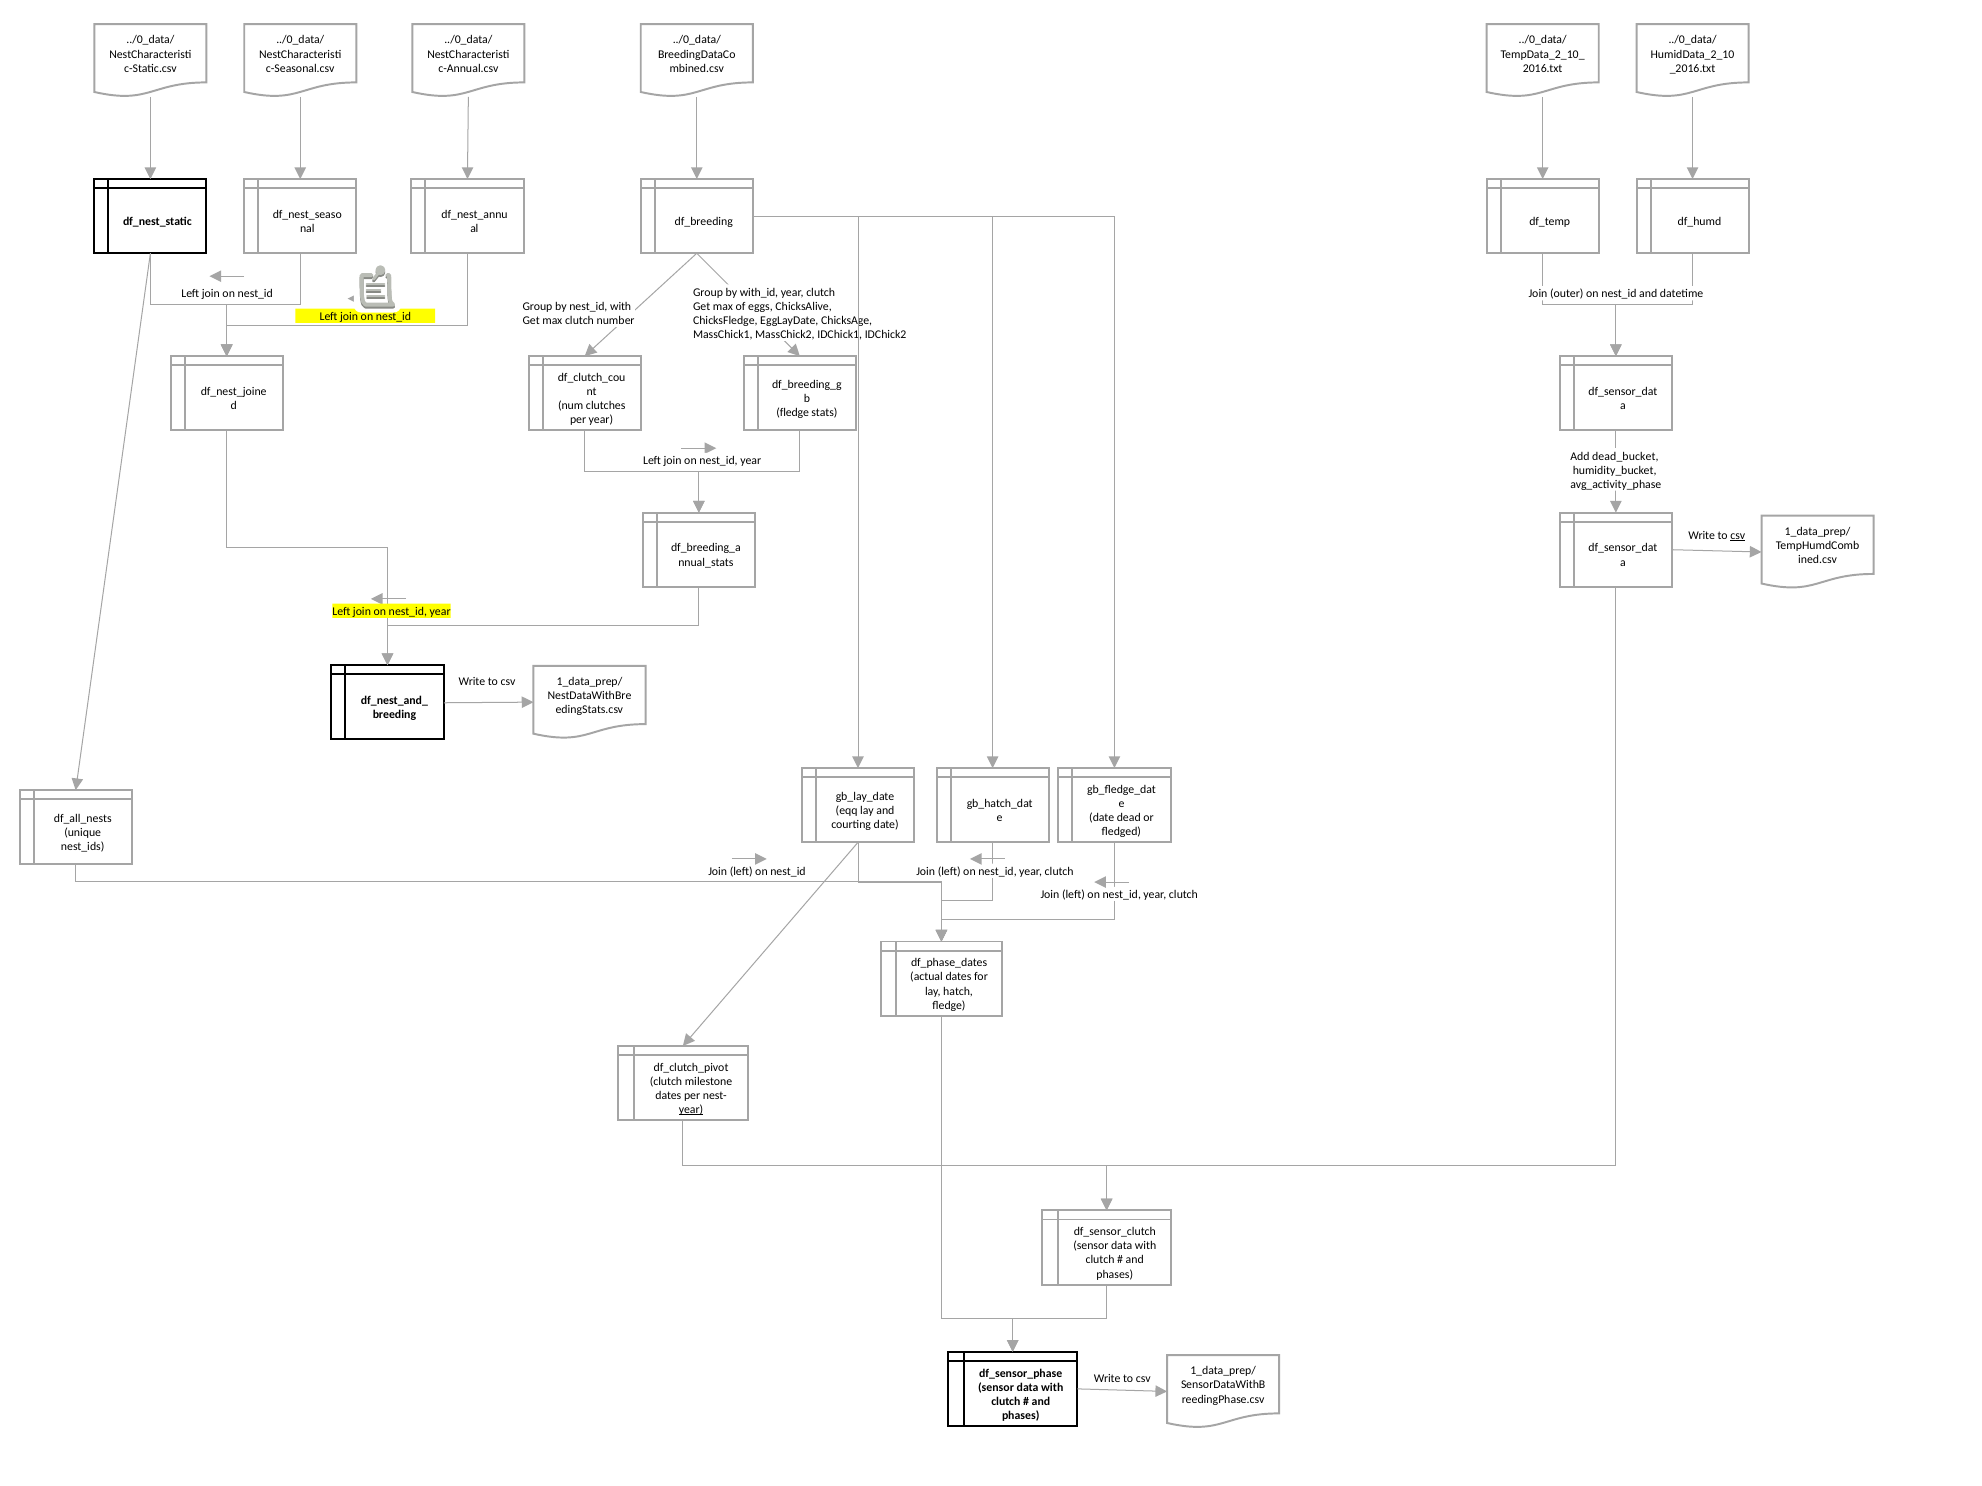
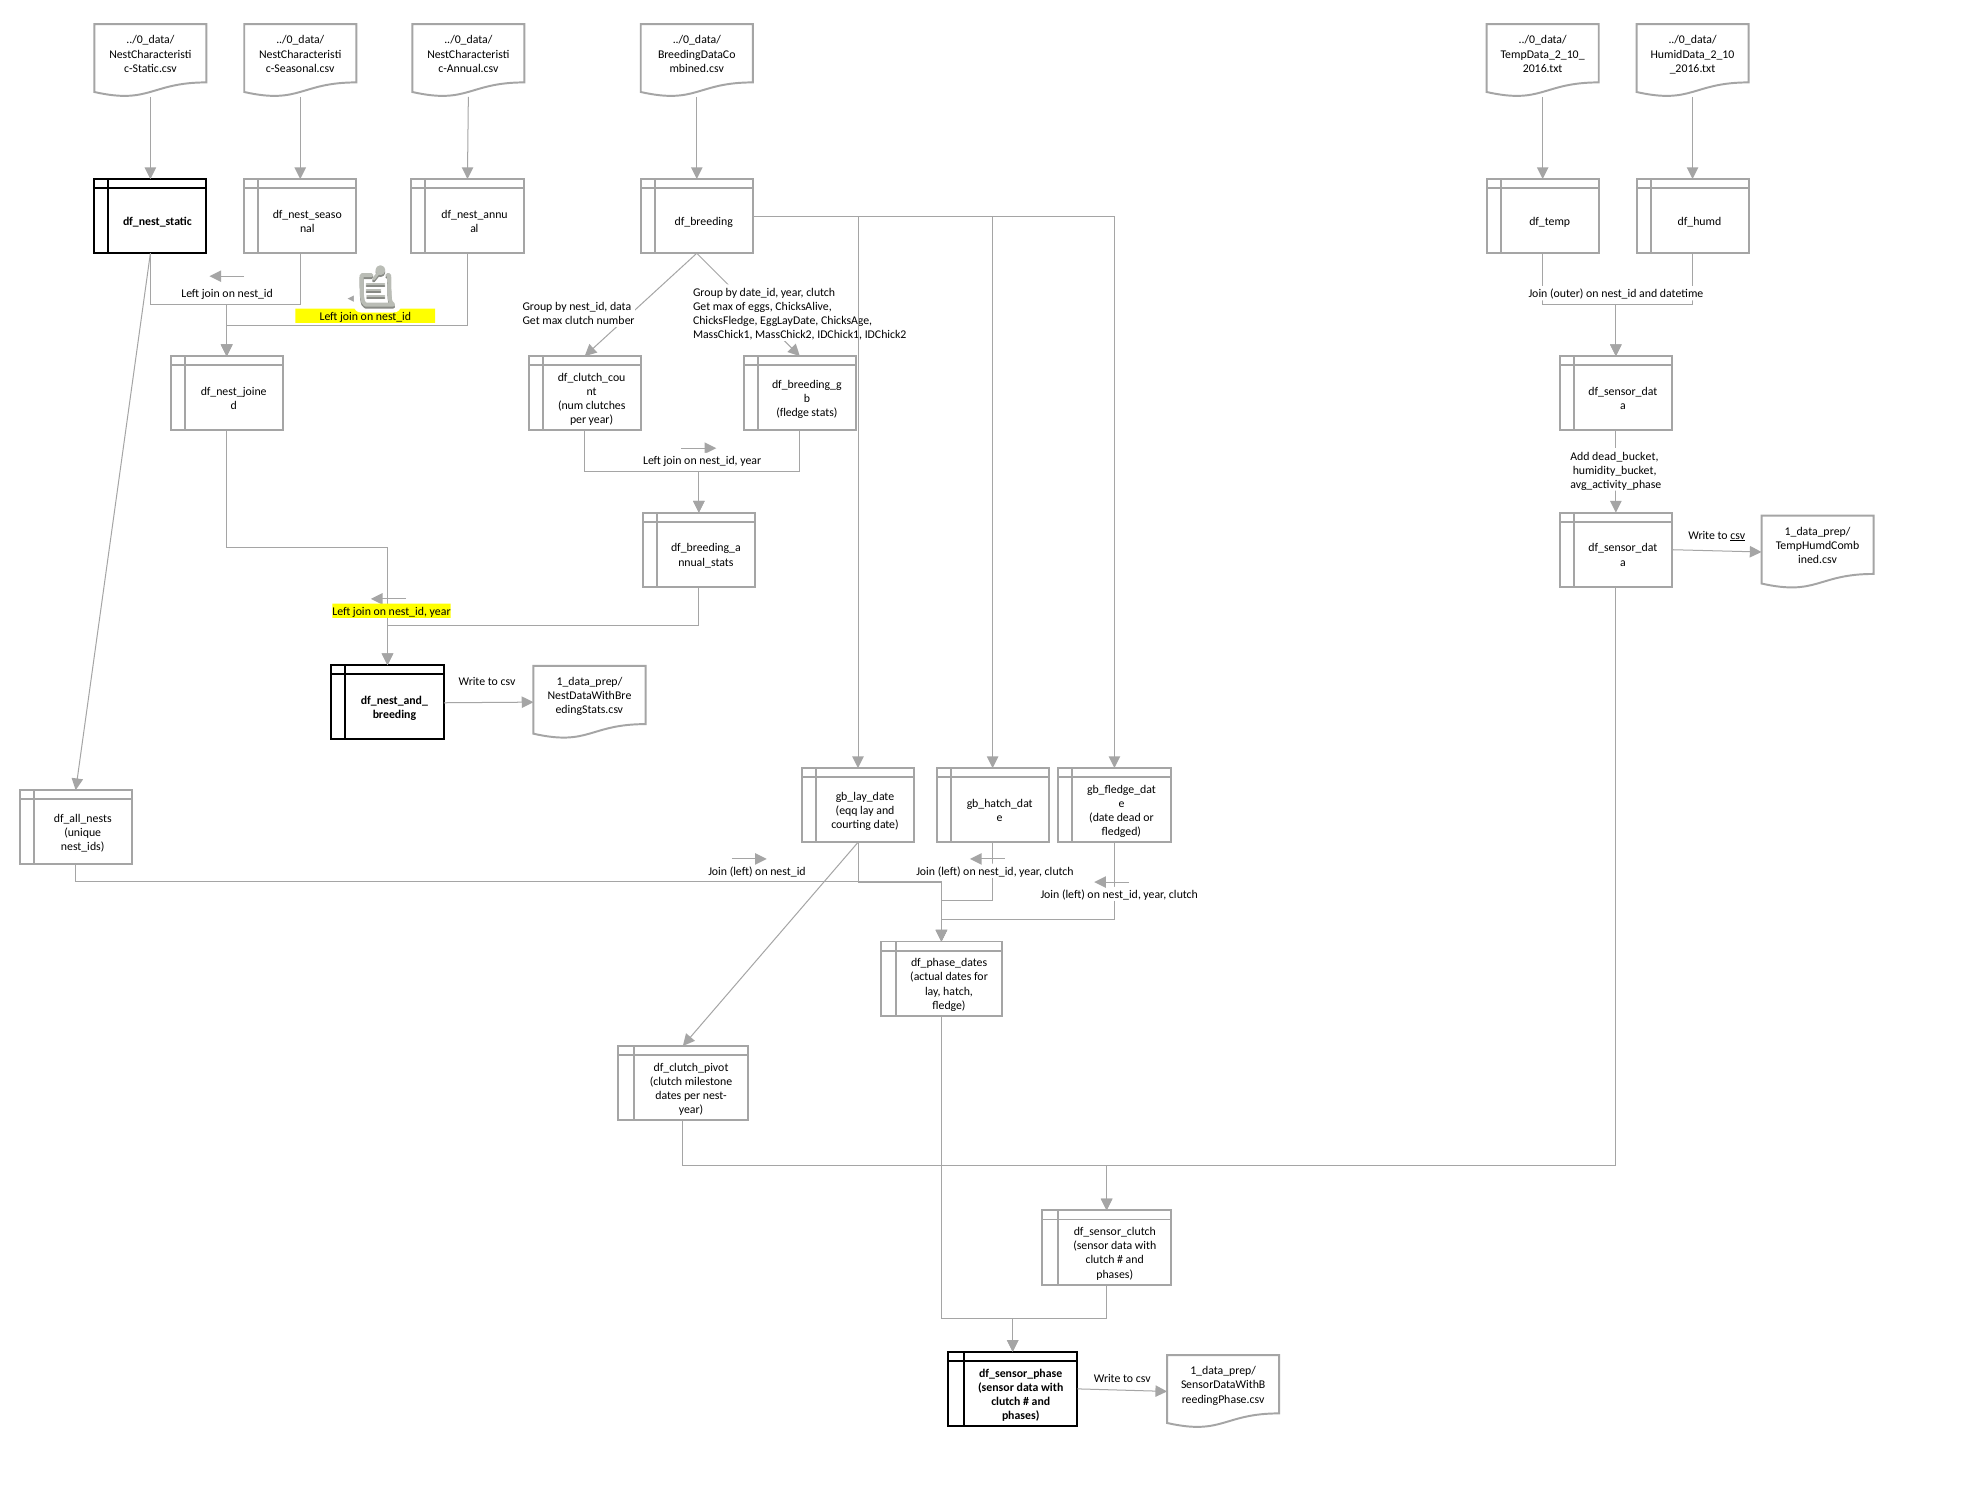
with_id: with_id -> date_id (759, 292)
nest_id with: with -> data (621, 307)
year underline: present -> none (691, 1110)
